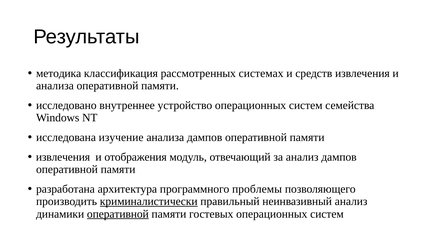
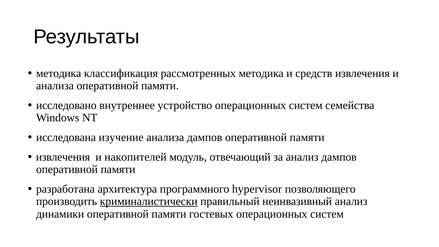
рассмотренных системах: системах -> методика (261, 73)
отображения: отображения -> накопителей (135, 157)
проблемы: проблемы -> hypervisor (257, 189)
оперативной underline: present -> none (118, 214)
